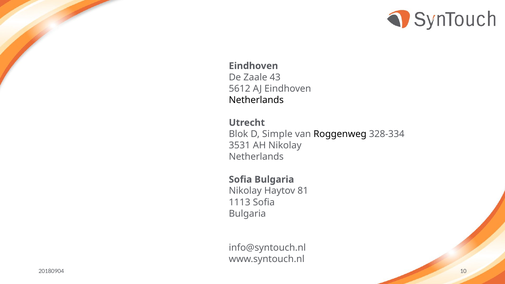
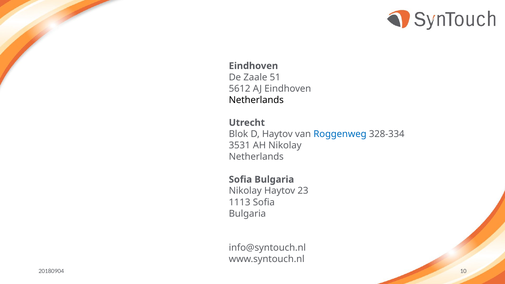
43: 43 -> 51 (275, 77)
D Simple: Simple -> Haytov (277, 134)
Roggenweg colour: black -> blue (340, 134)
81: 81 -> 23 (303, 191)
